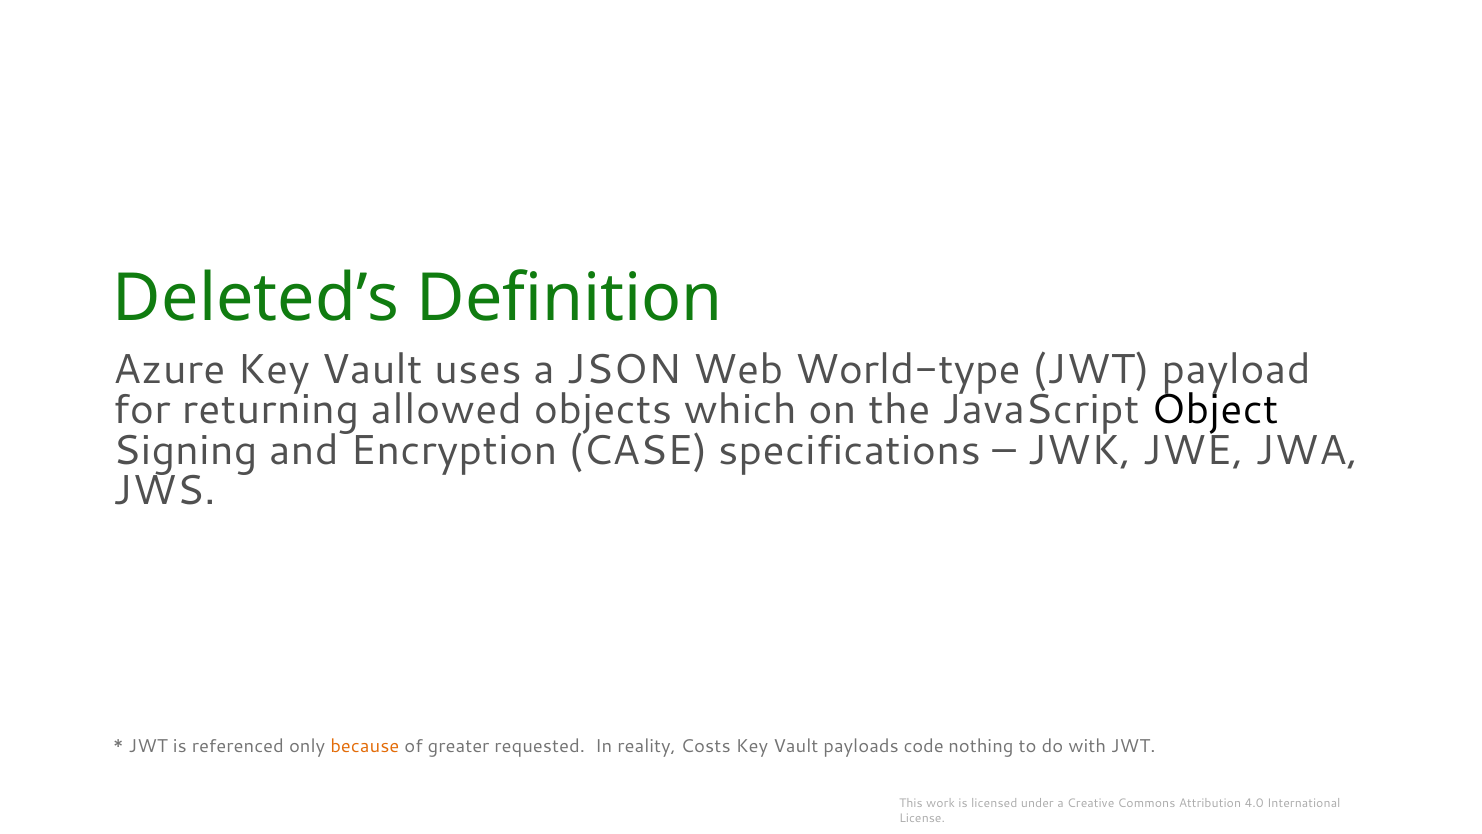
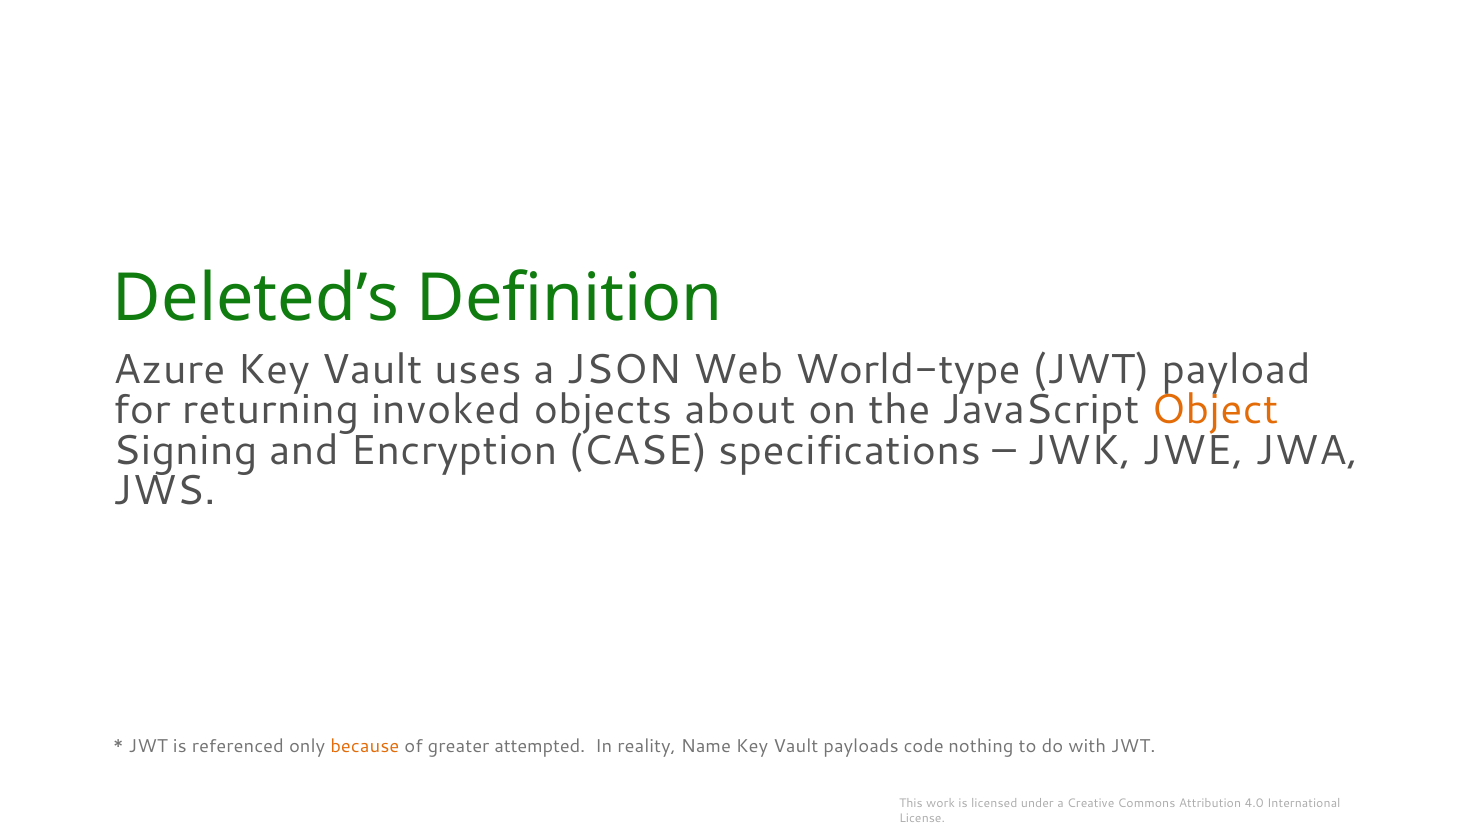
allowed: allowed -> invoked (446, 410)
which: which -> about (740, 410)
Object colour: black -> orange (1215, 410)
requested: requested -> attempted (540, 746)
Costs: Costs -> Name (706, 746)
